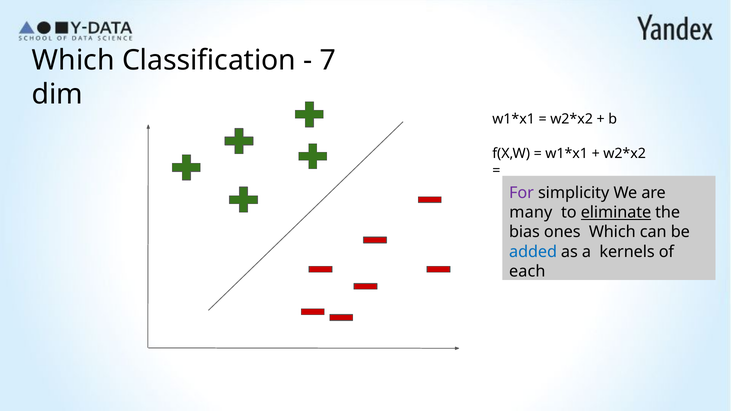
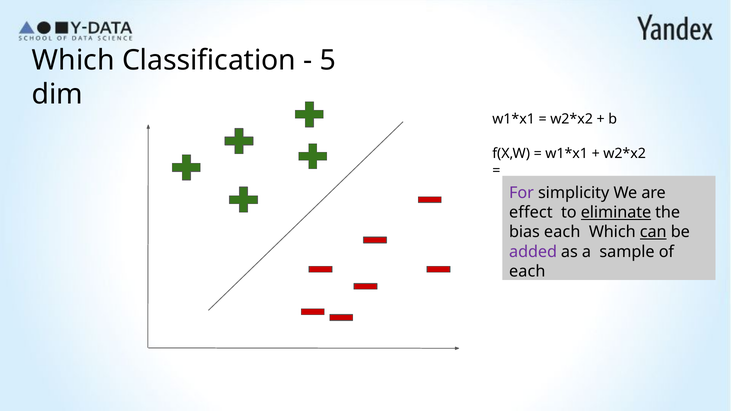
7: 7 -> 5 (328, 60)
many: many -> effect (531, 213)
bias ones: ones -> each (562, 232)
can underline: none -> present (653, 232)
added colour: blue -> purple (533, 252)
kernels: kernels -> sample (627, 252)
